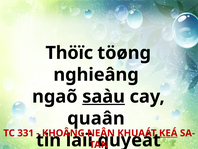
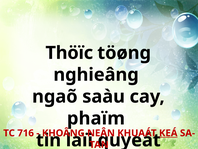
saàu underline: present -> none (104, 96)
quaân: quaân -> phaïm (96, 118)
331: 331 -> 716 (26, 133)
